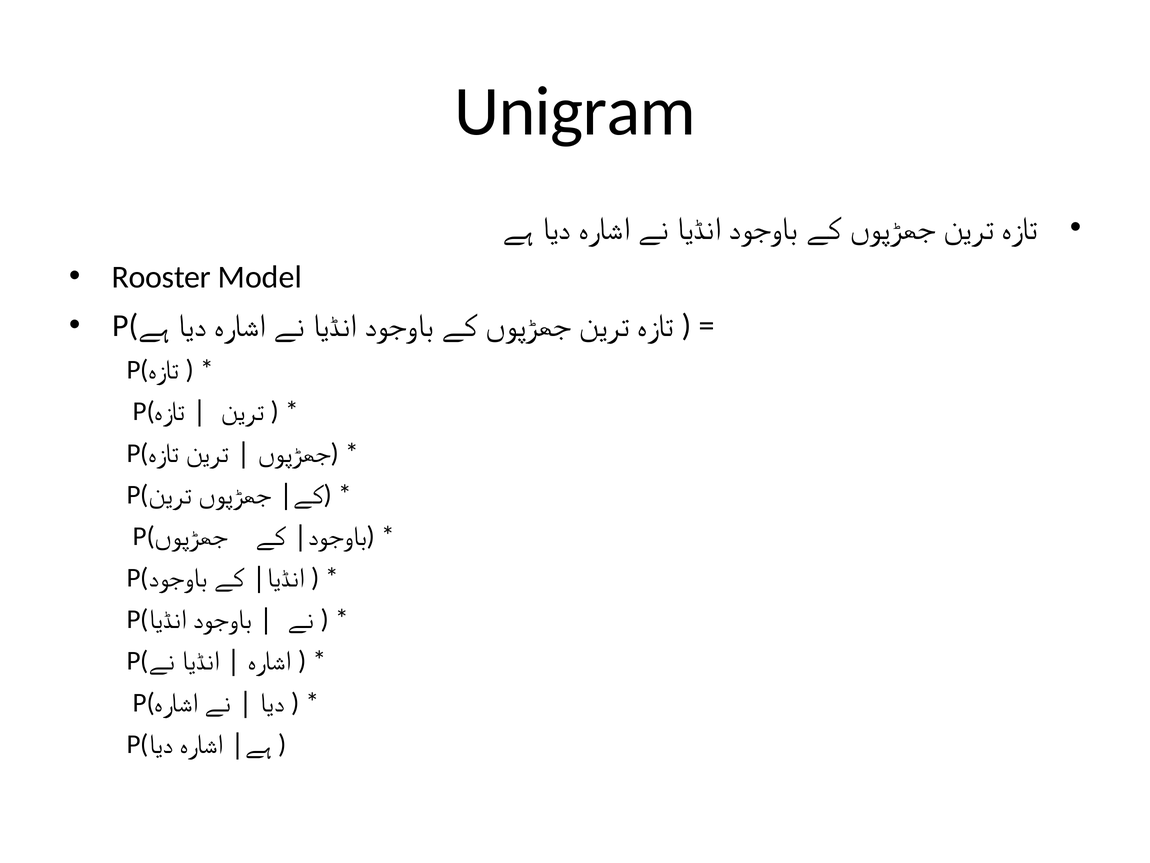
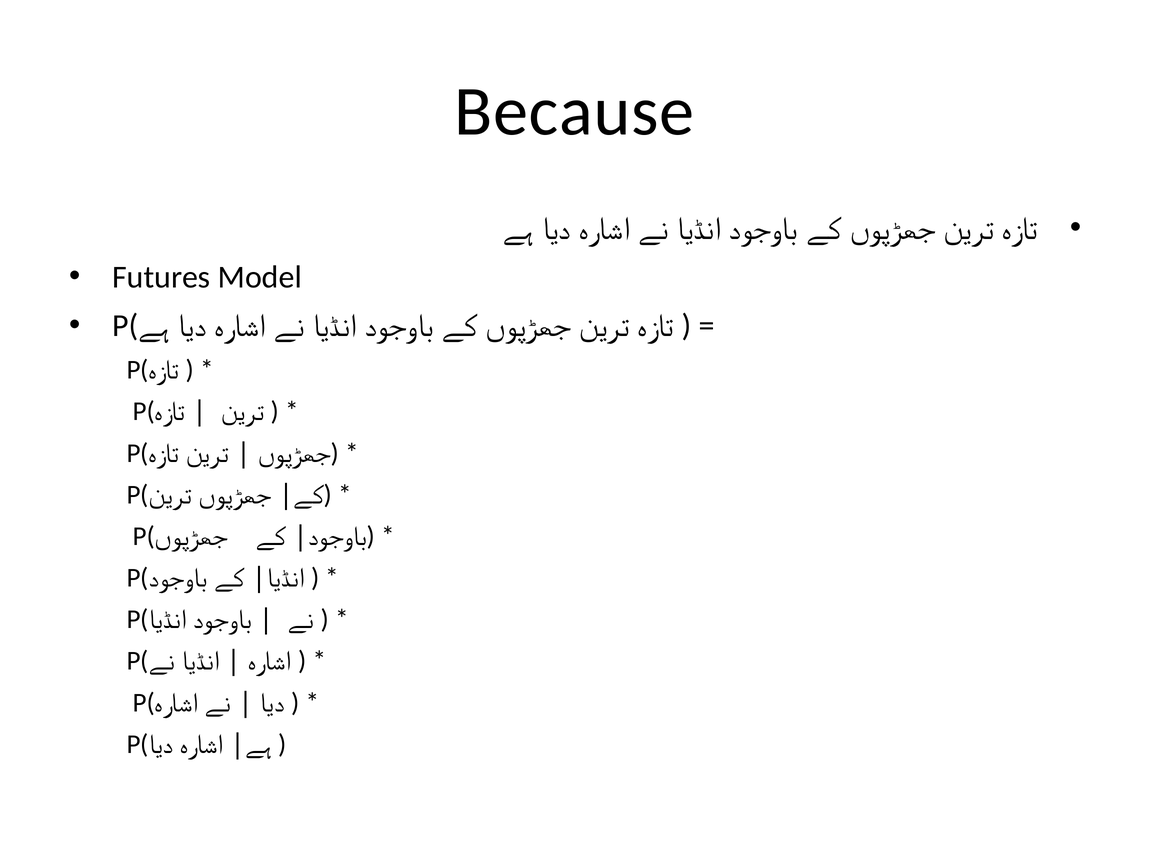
Unigram: Unigram -> Because (574, 111)
Rooster: Rooster -> Futures (161, 277)
